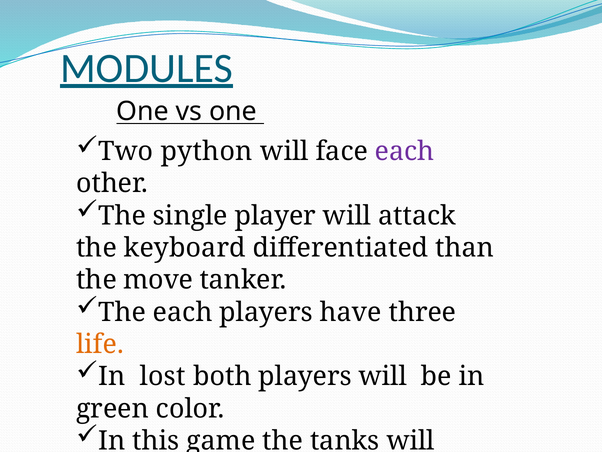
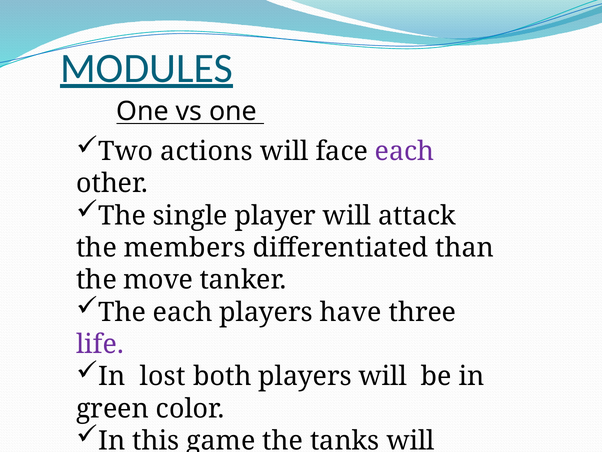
python: python -> actions (207, 151)
keyboard: keyboard -> members (185, 248)
life colour: orange -> purple (100, 344)
